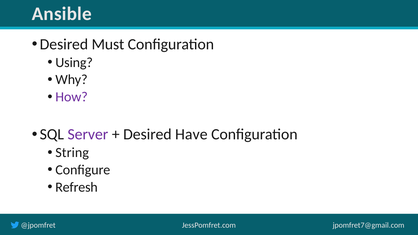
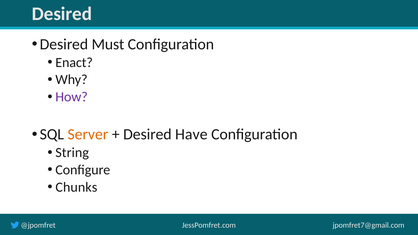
Ansible: Ansible -> Desired (62, 14)
Using: Using -> Enact (74, 63)
Server colour: purple -> orange (88, 135)
Refresh: Refresh -> Chunks (76, 187)
